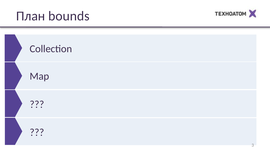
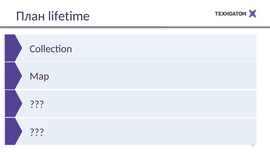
bounds: bounds -> lifetime (69, 16)
